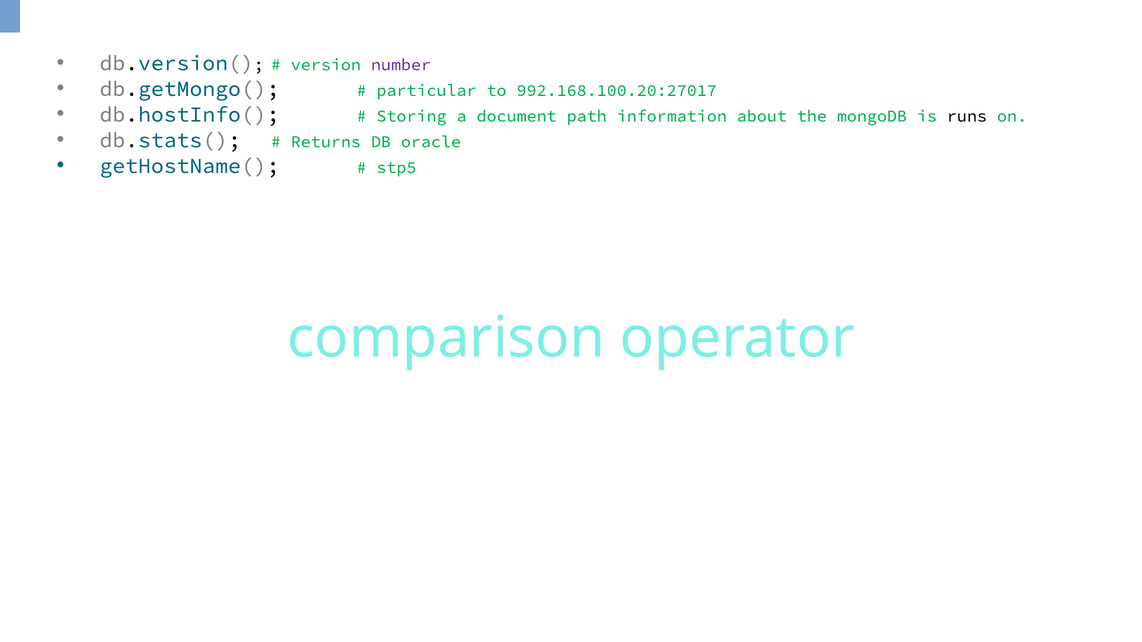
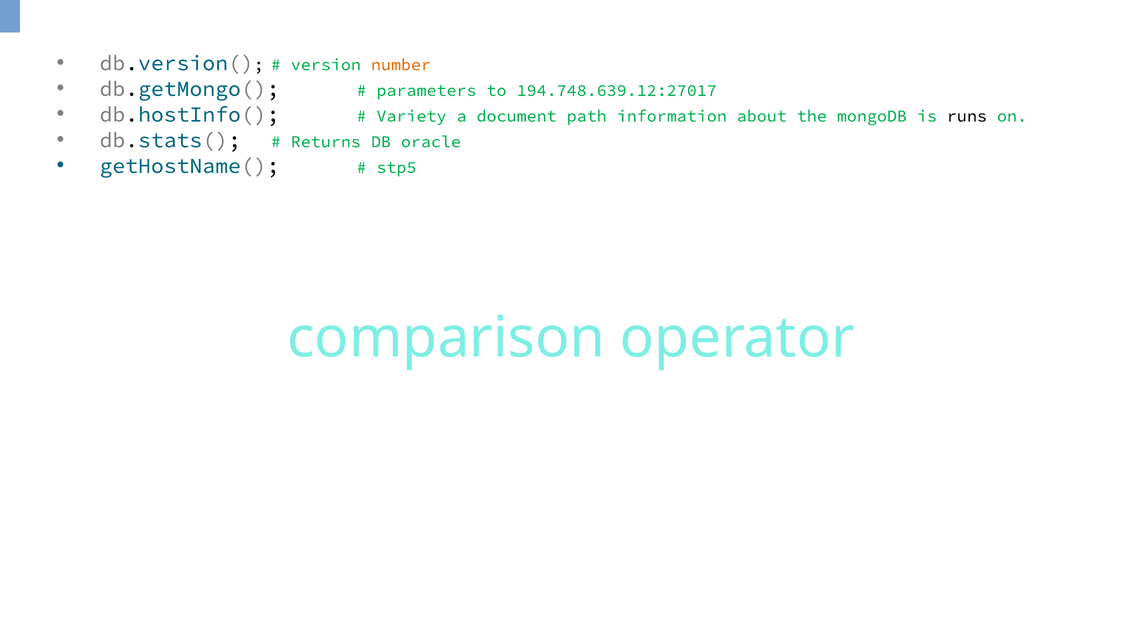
number colour: purple -> orange (401, 65)
particular: particular -> parameters (427, 90)
992.168.100.20:27017: 992.168.100.20:27017 -> 194.748.639.12:27017 (617, 90)
Storing: Storing -> Variety (411, 116)
